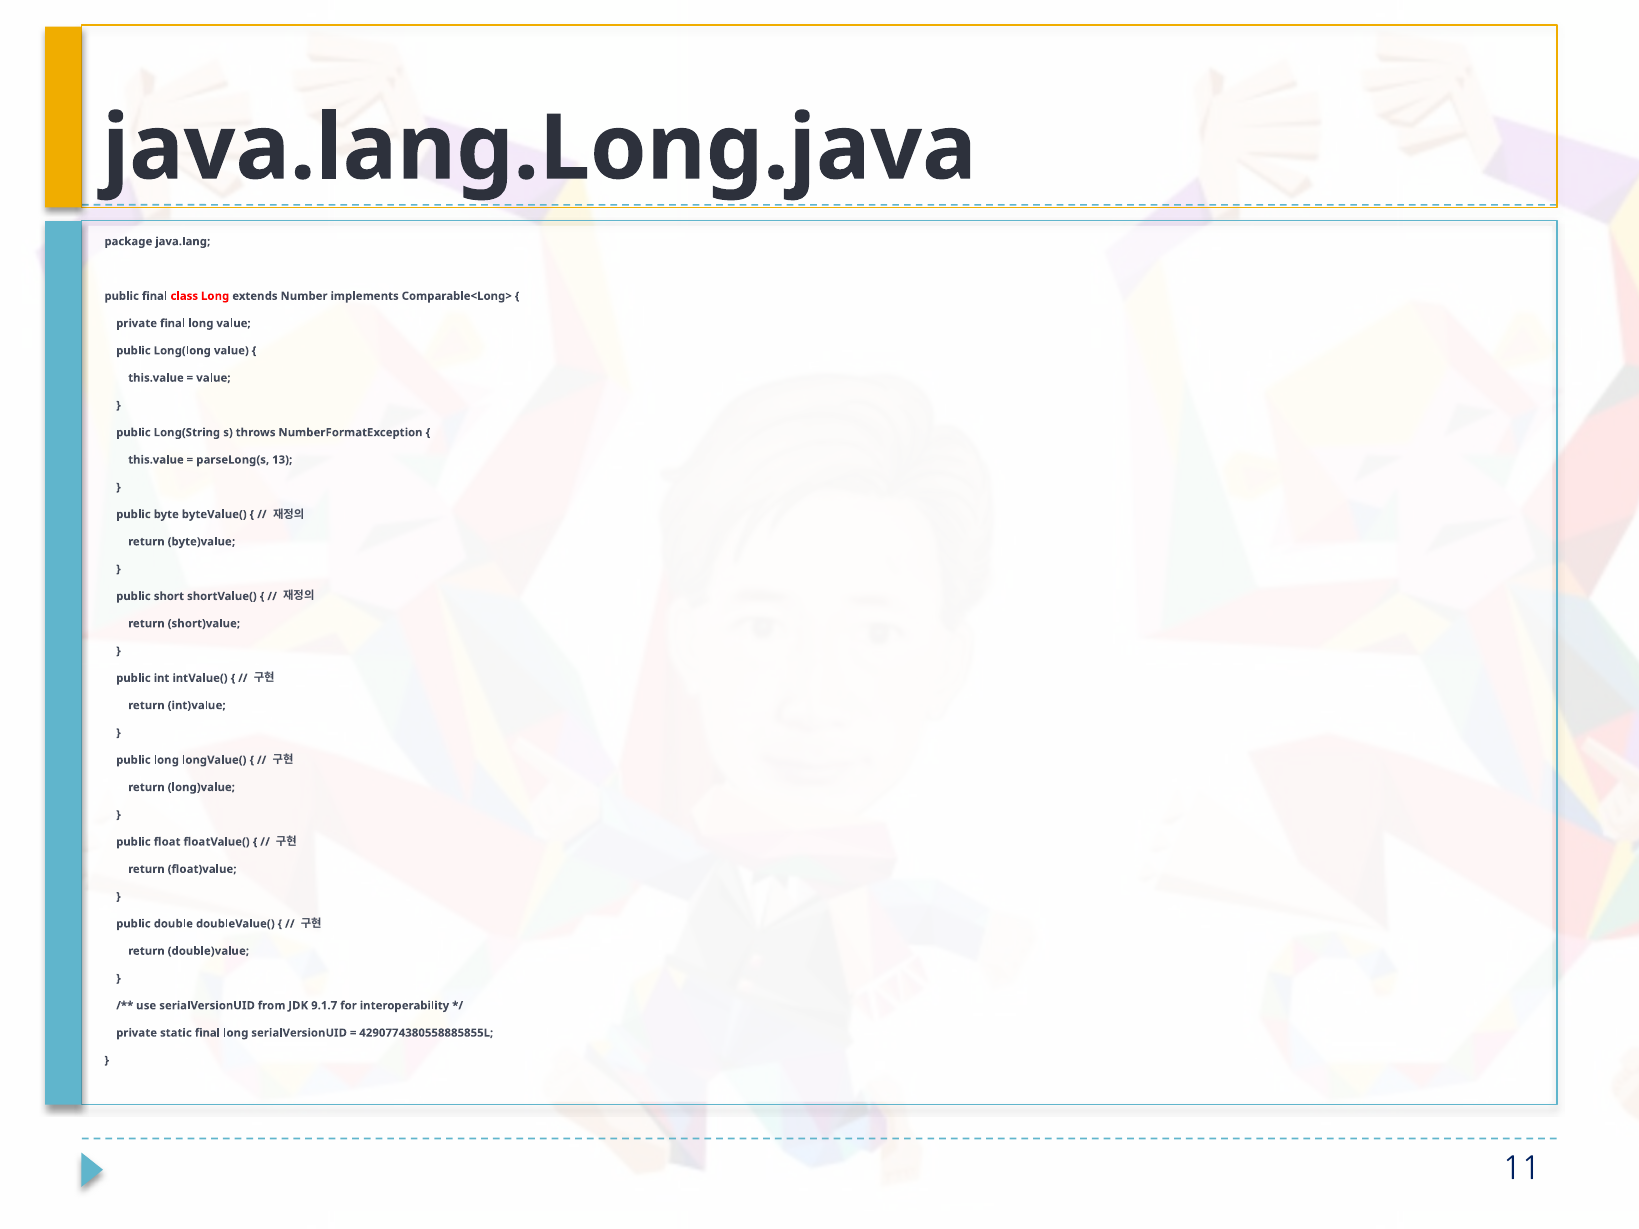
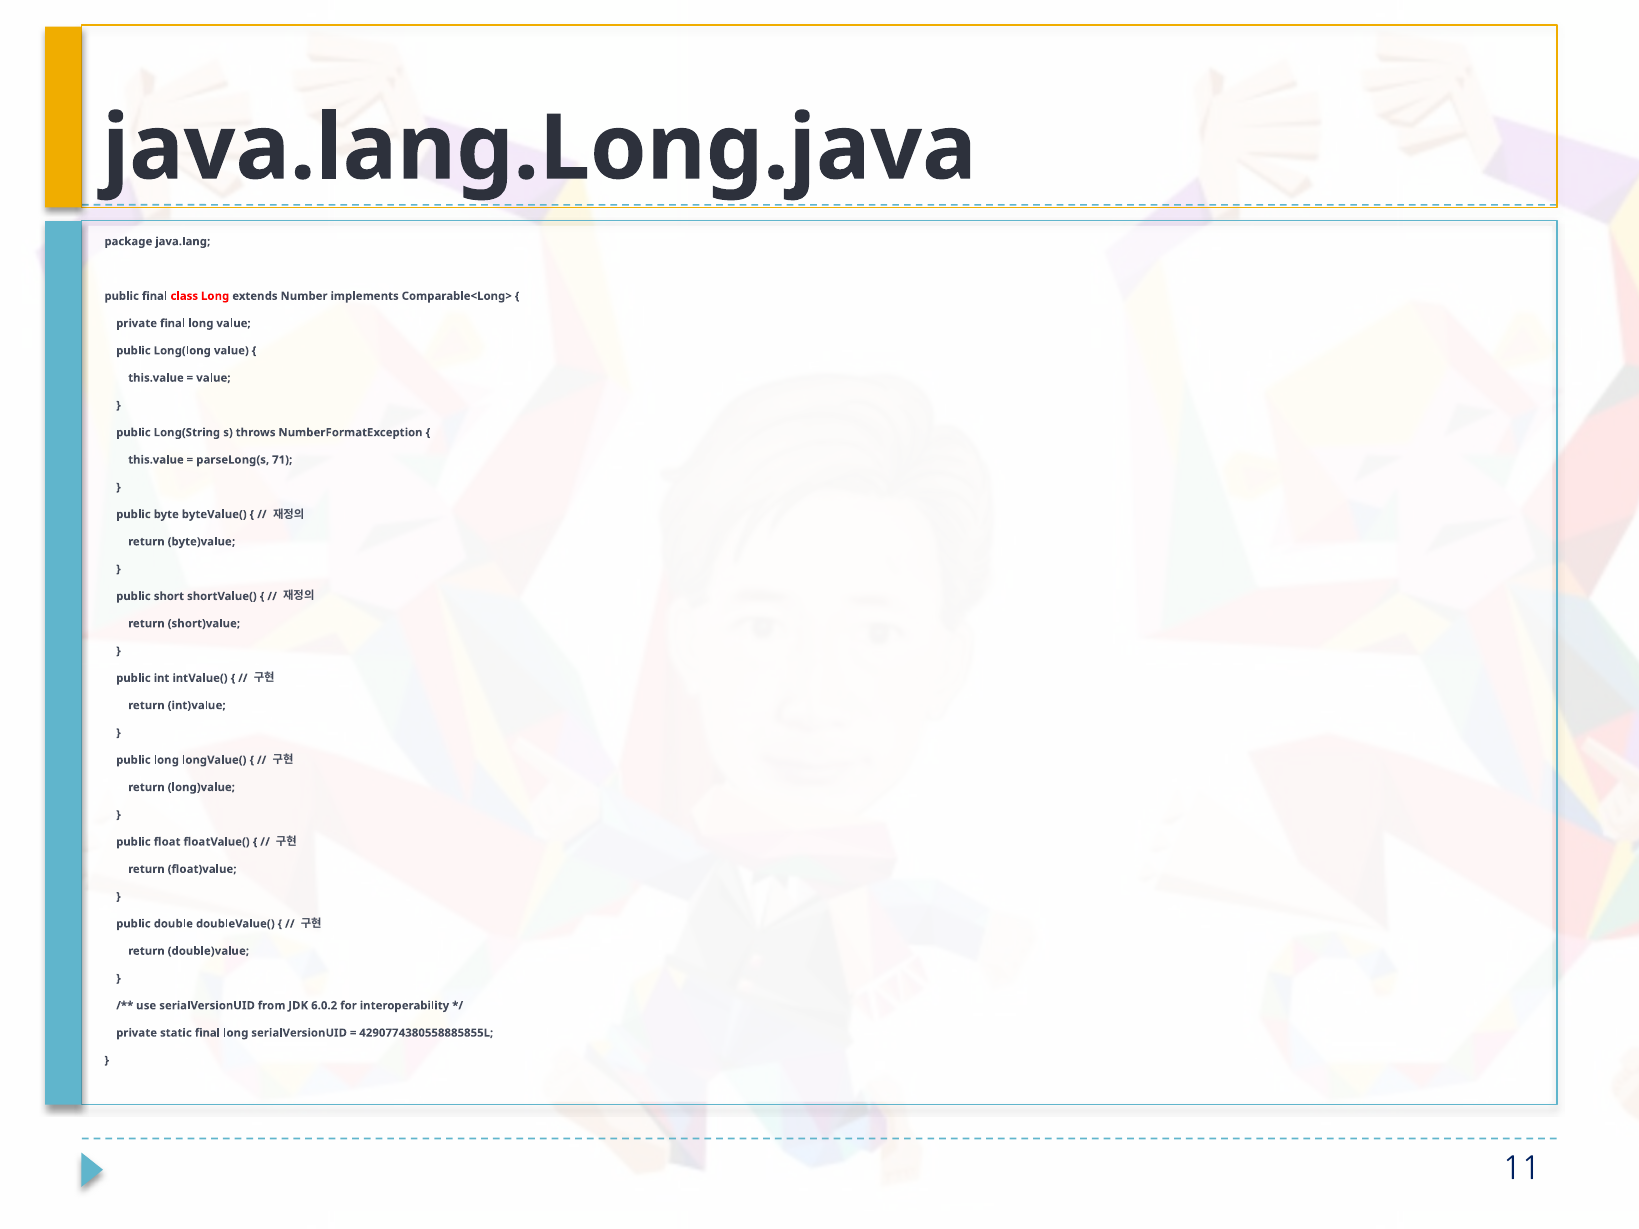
13: 13 -> 71 (282, 460)
9.1.7: 9.1.7 -> 6.0.2 (324, 1006)
